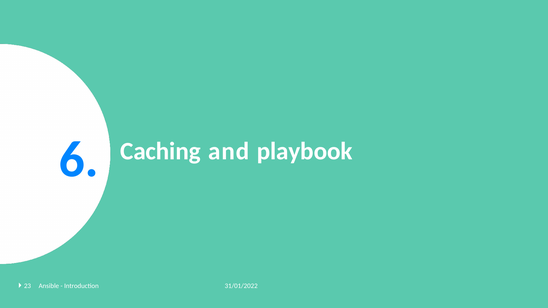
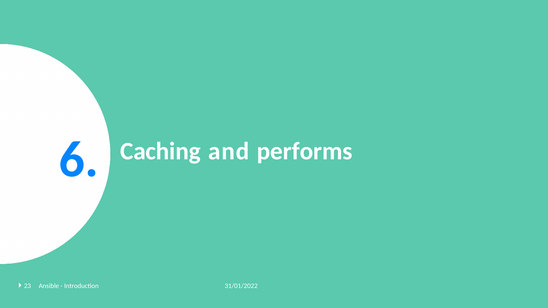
playbook: playbook -> performs (305, 151)
